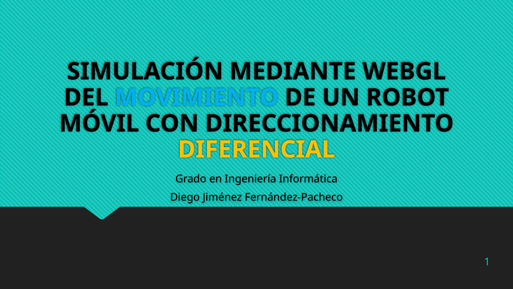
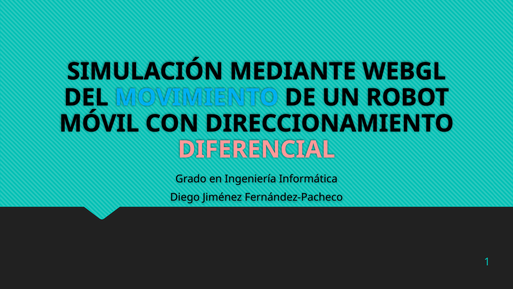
DIFERENCIAL colour: yellow -> pink (257, 149)
